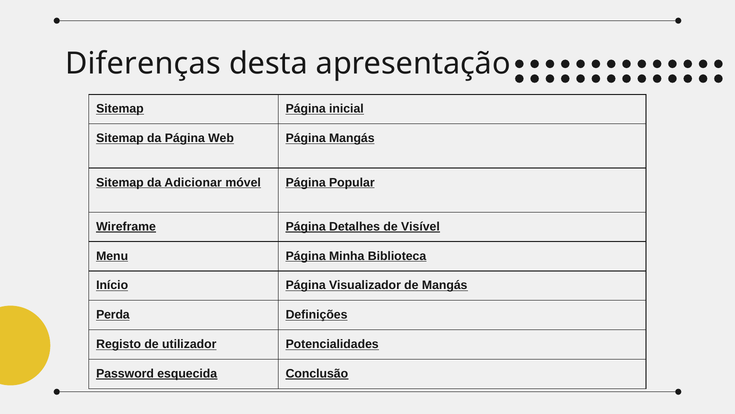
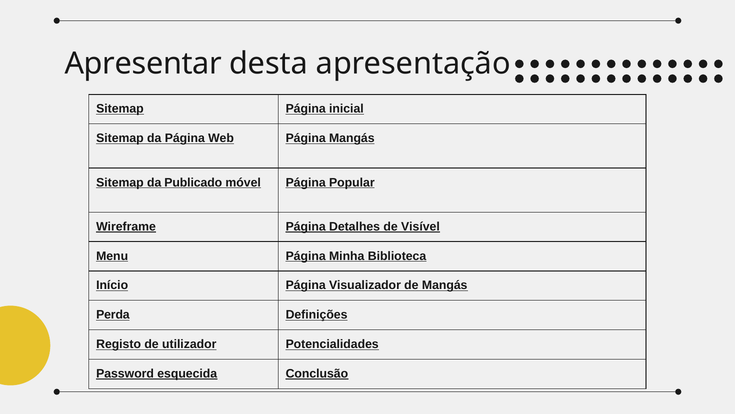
Diferenças: Diferenças -> Apresentar (143, 64)
Adicionar: Adicionar -> Publicado (193, 182)
